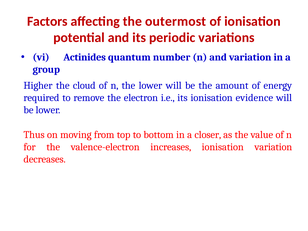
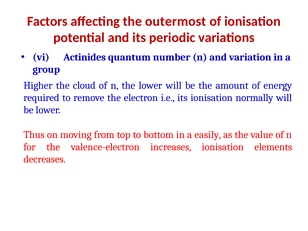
evidence: evidence -> normally (254, 98)
closer: closer -> easily (208, 135)
ionisation variation: variation -> elements (273, 147)
